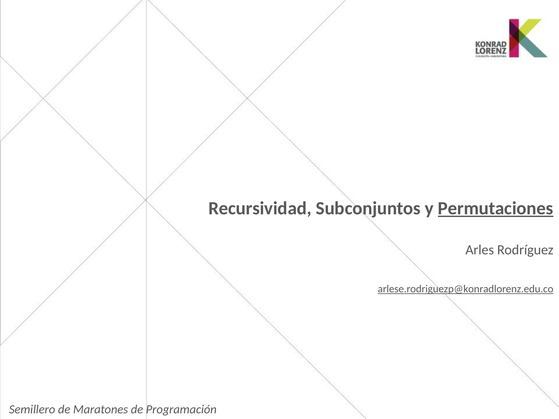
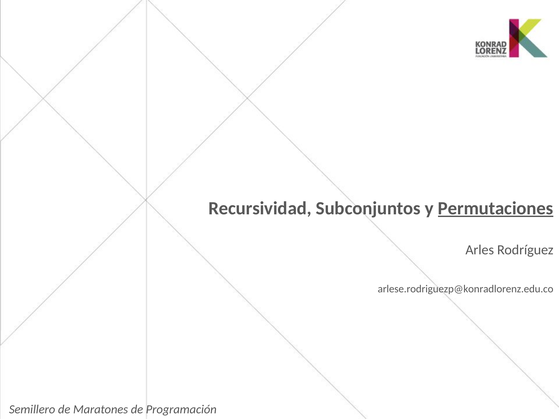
arlese.rodriguezp@konradlorenz.edu.co underline: present -> none (466, 289)
